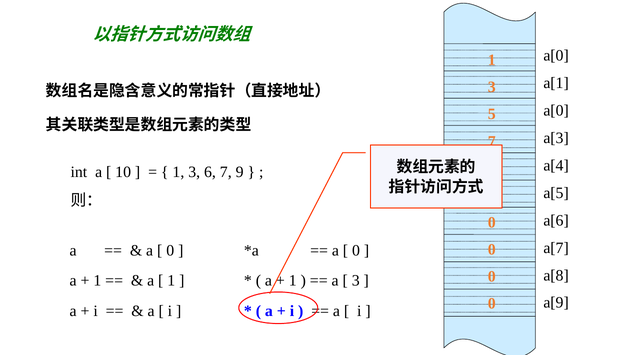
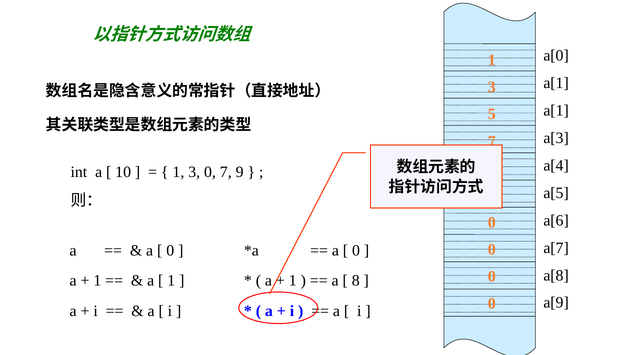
a[0: a[0 -> a[1 (556, 111)
3 6: 6 -> 0 (210, 172)
3: 3 -> 8 (356, 281)
